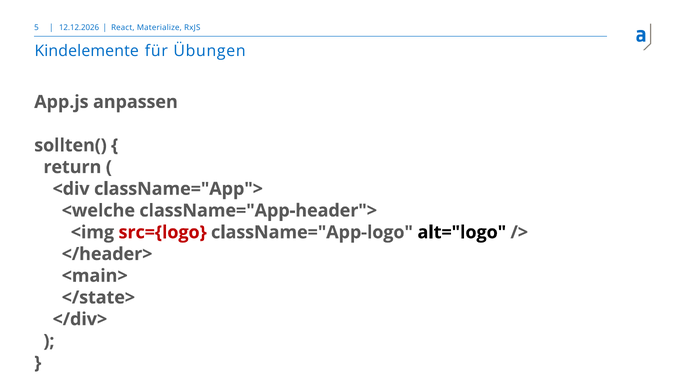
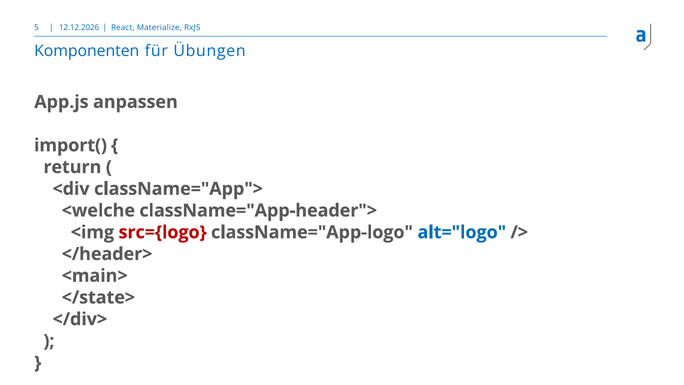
Kindelemente: Kindelemente -> Komponenten (87, 51)
sollten(: sollten( -> import( (71, 145)
alt="logo colour: black -> blue (462, 232)
